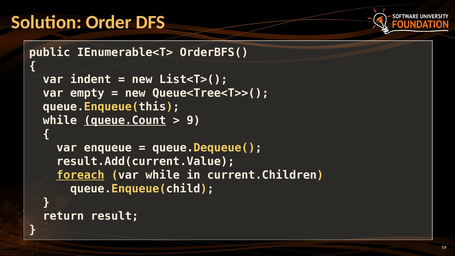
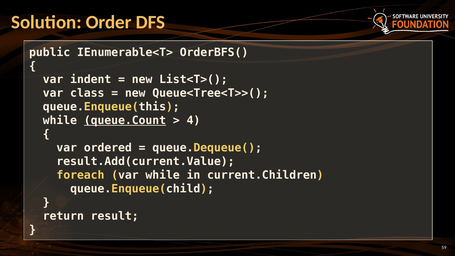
empty: empty -> class (87, 93)
9: 9 -> 4 (193, 121)
enqueue: enqueue -> ordered (108, 148)
foreach underline: present -> none (80, 175)
